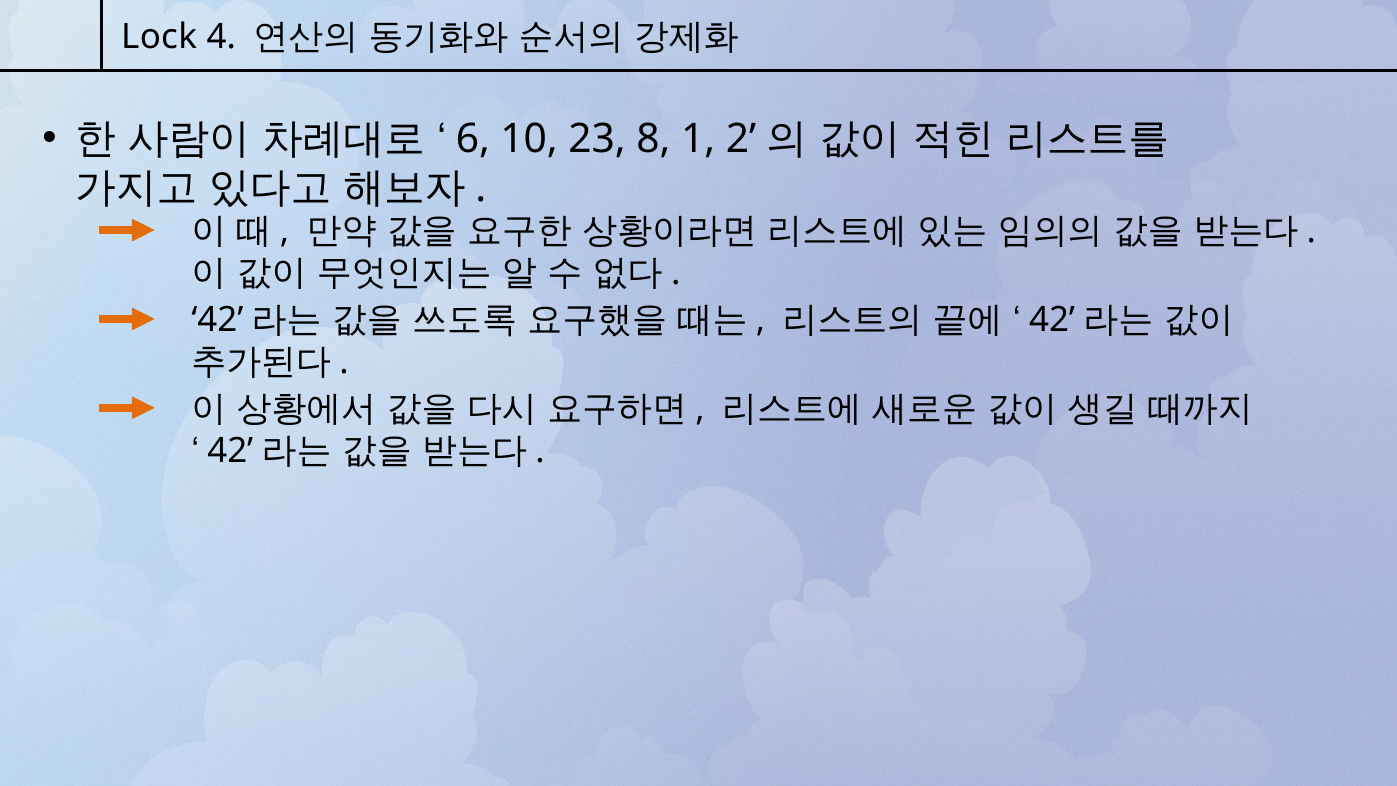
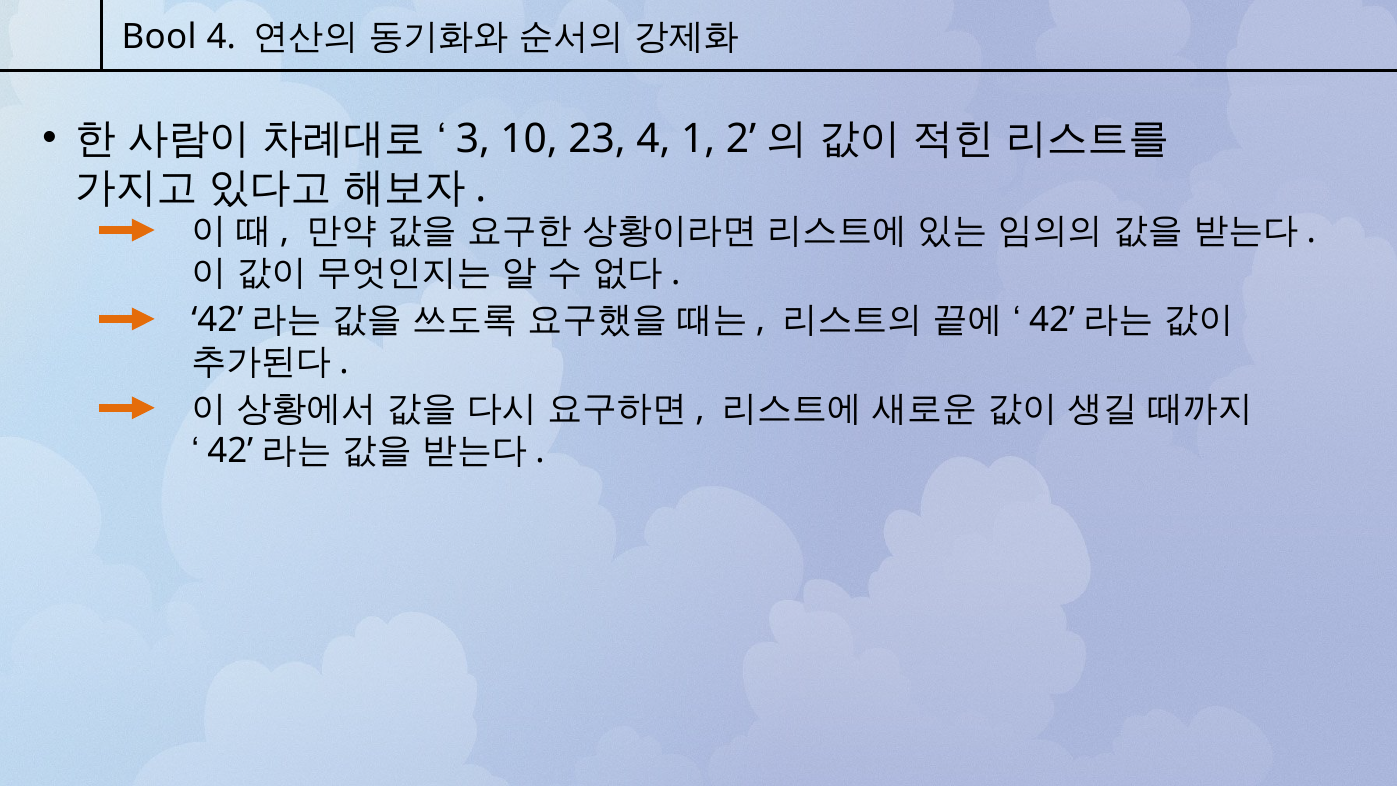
Lock: Lock -> Bool (159, 37)
6: 6 -> 3 (473, 139)
23 8: 8 -> 4 (653, 139)
